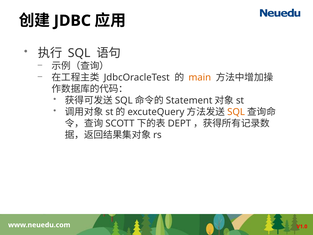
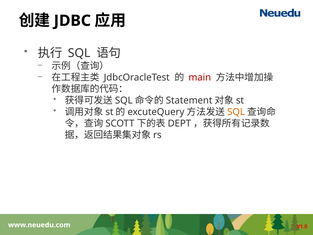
main colour: orange -> red (200, 77)
